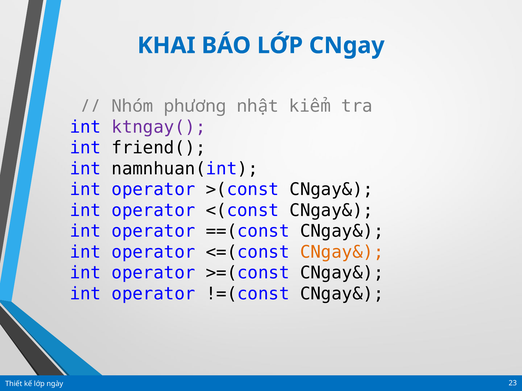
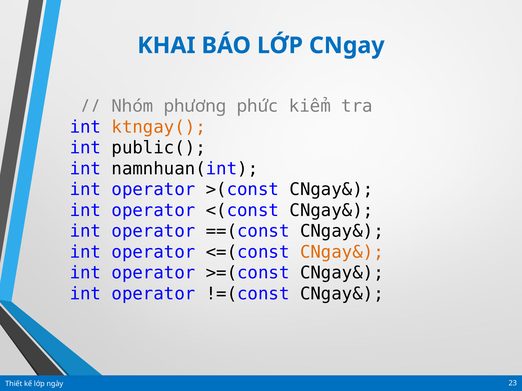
nhật: nhật -> phức (258, 106)
ktngay( colour: purple -> orange (159, 127)
friend(: friend( -> public( (159, 148)
